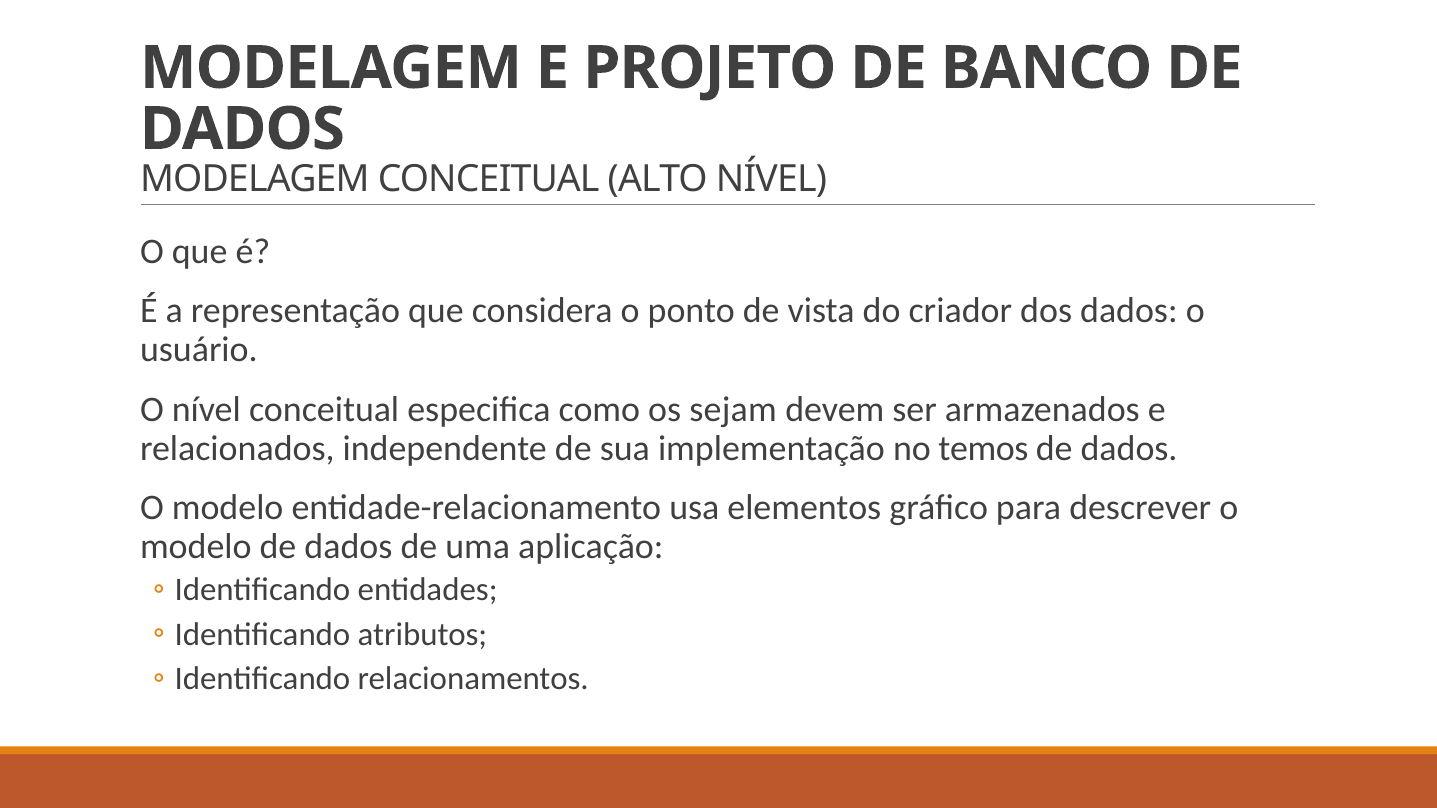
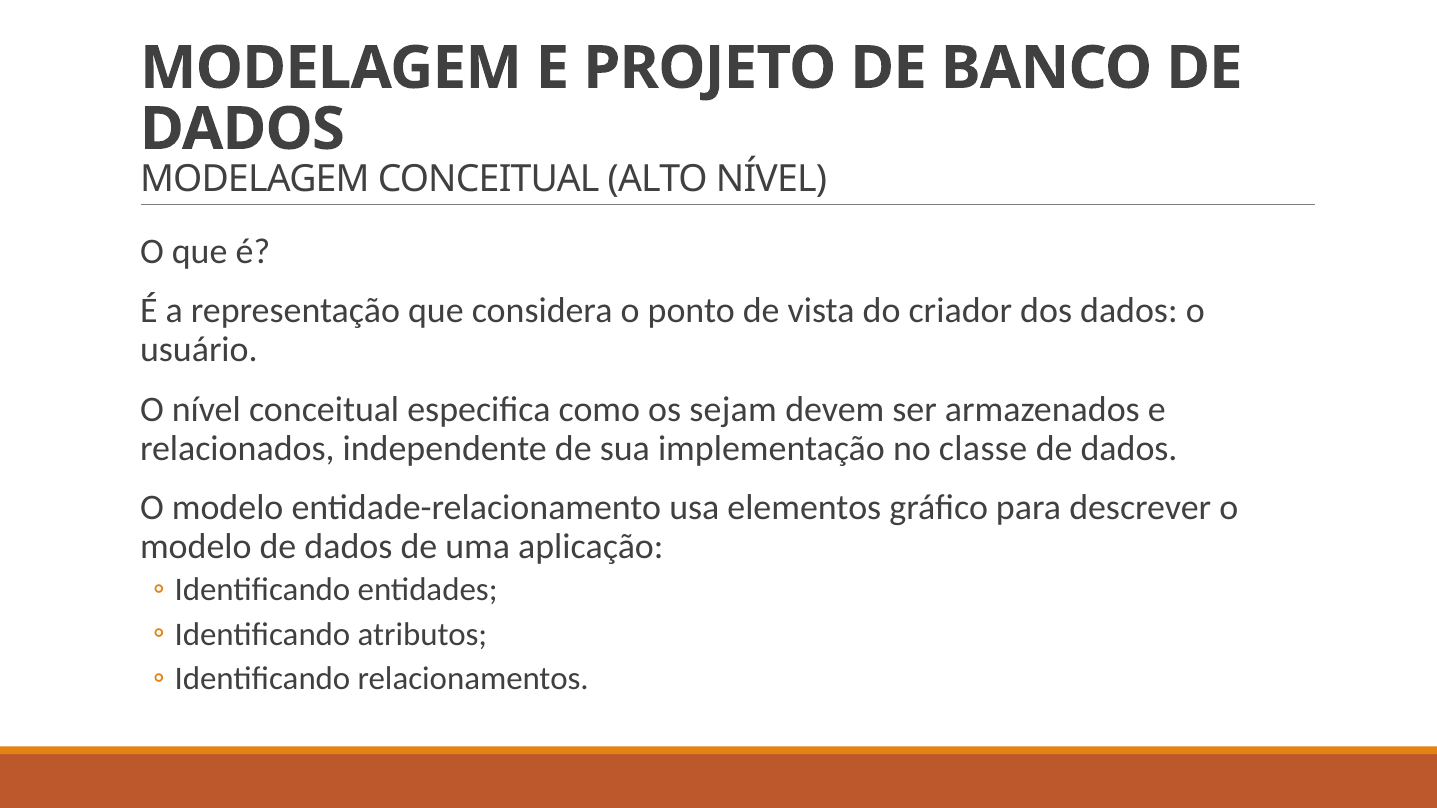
temos: temos -> classe (983, 448)
